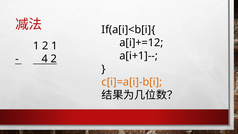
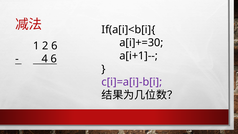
a[i]+=12: a[i]+=12 -> a[i]+=30 (141, 43)
2 1: 1 -> 6 (54, 46)
4 2: 2 -> 6 (54, 59)
c[i]=a[i]-b[i colour: orange -> purple (132, 82)
